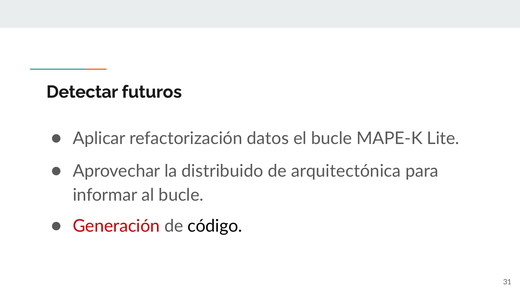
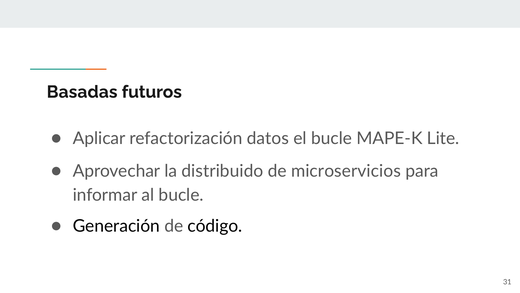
Detectar: Detectar -> Basadas (82, 92)
arquitectónica: arquitectónica -> microservicios (346, 171)
Generación colour: red -> black (116, 226)
